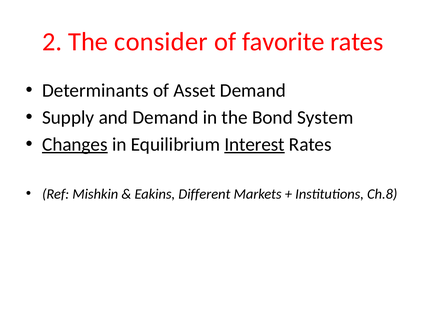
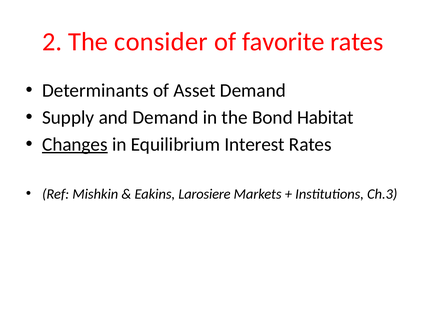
System: System -> Habitat (325, 118)
Interest underline: present -> none (255, 144)
Different: Different -> Larosiere (204, 194)
Ch.8: Ch.8 -> Ch.3 (382, 194)
